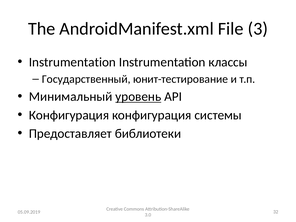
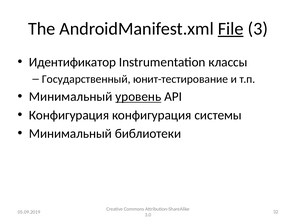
File underline: none -> present (231, 29)
Instrumentation: Instrumentation -> Идентификатор (72, 62)
Предоставляет: Предоставляет -> Минимальный (70, 133)
